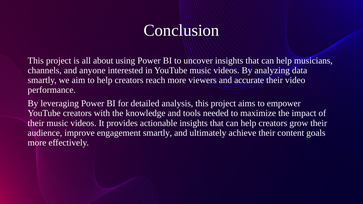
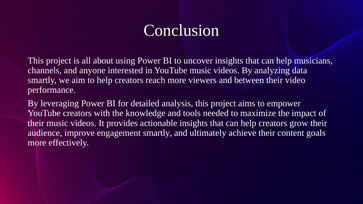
accurate: accurate -> between (249, 80)
